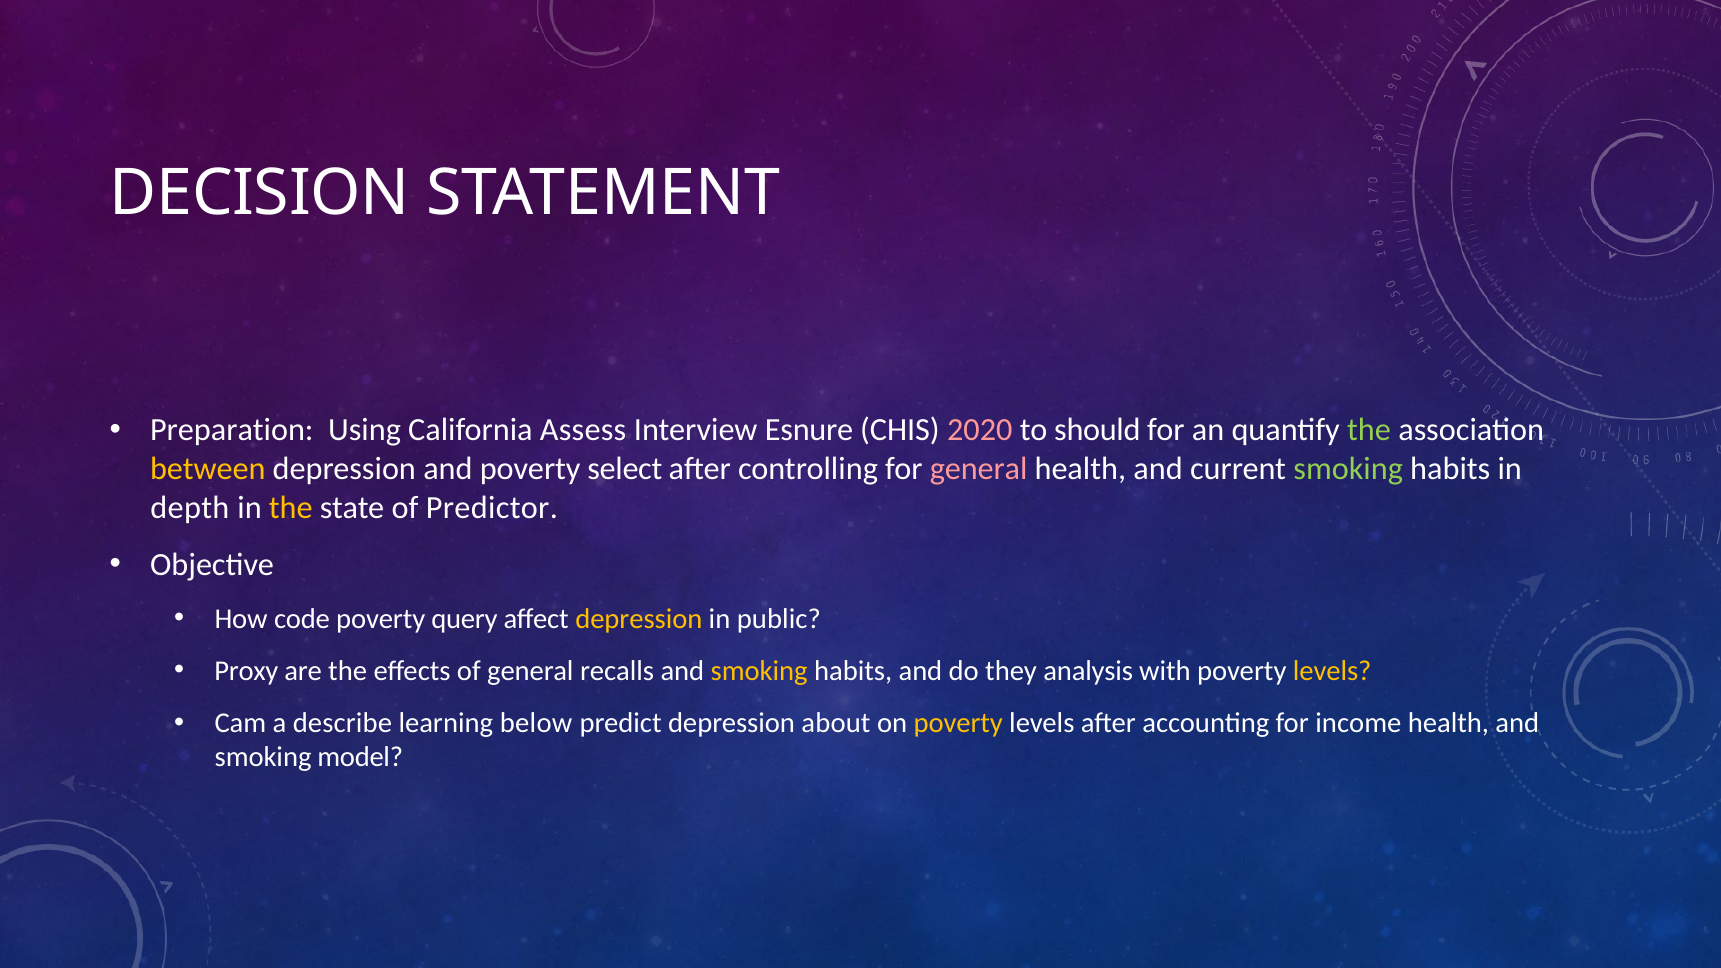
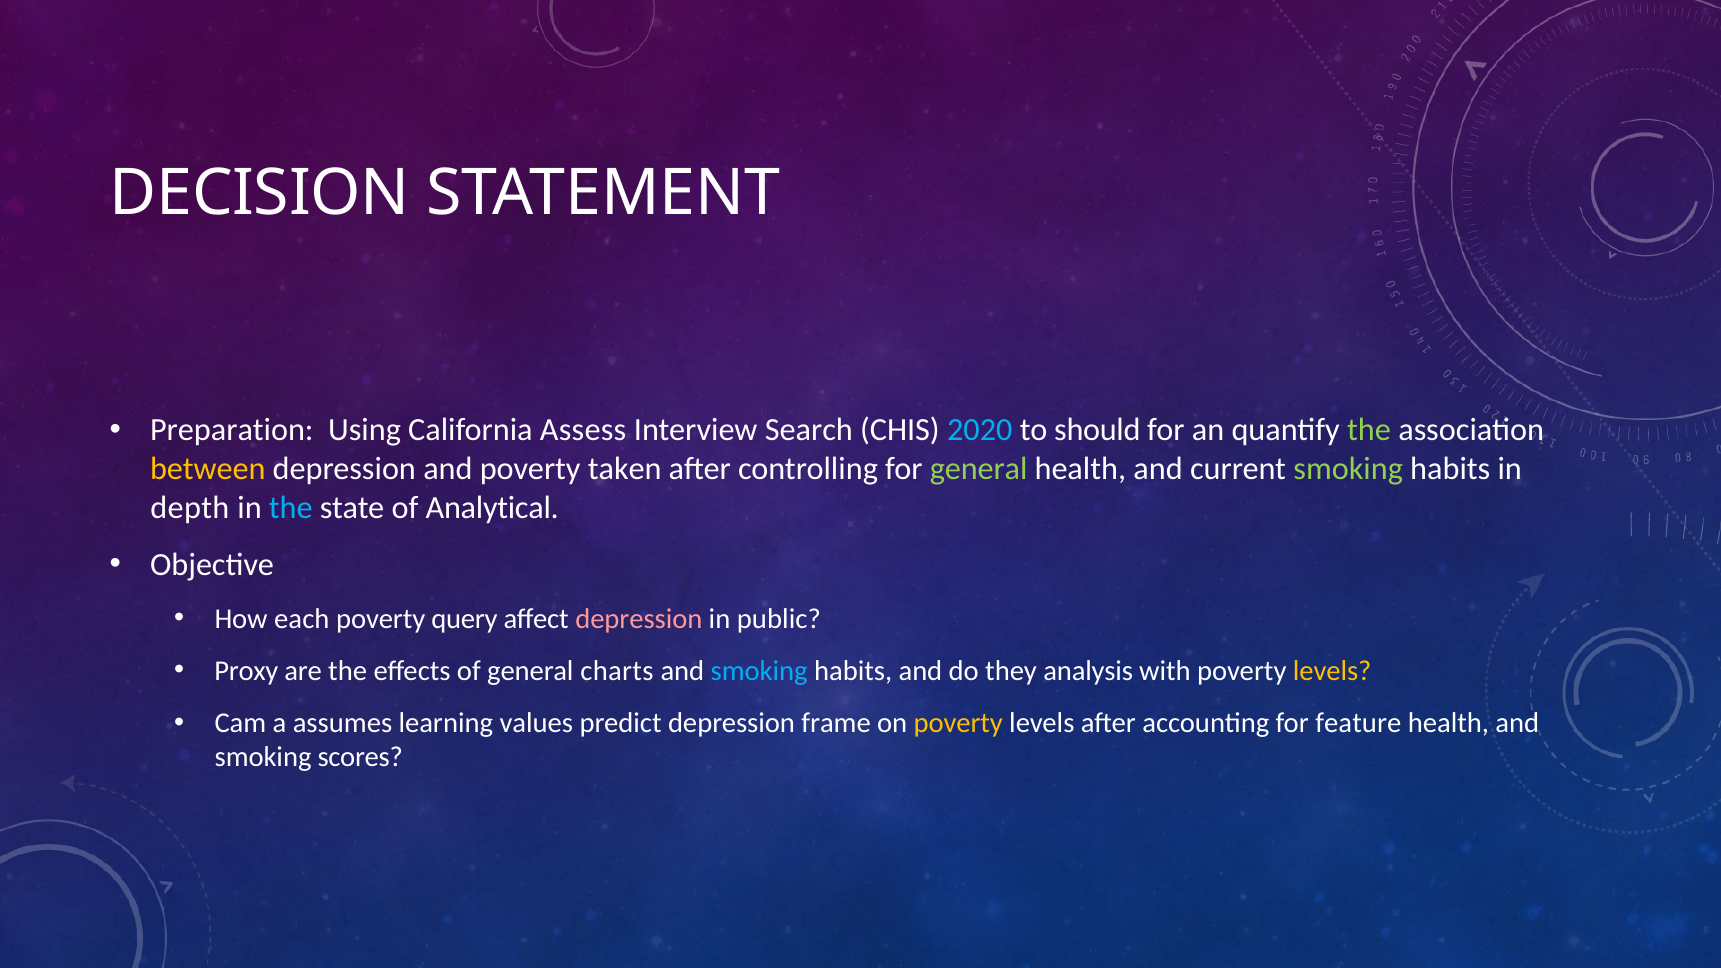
Esnure: Esnure -> Search (809, 430)
2020 colour: pink -> light blue (980, 430)
select: select -> taken (625, 469)
general colour: pink -> light green (979, 469)
the colour: yellow -> light blue (291, 508)
Predictor: Predictor -> Analytical (492, 508)
code: code -> each (302, 619)
depression colour: yellow -> pink (639, 619)
recalls: recalls -> charts (617, 671)
smoking colour: yellow -> light blue (759, 671)
describe: describe -> assumes (342, 723)
below: below -> values (536, 723)
about: about -> frame (836, 723)
income: income -> feature (1358, 723)
model: model -> scores (360, 758)
